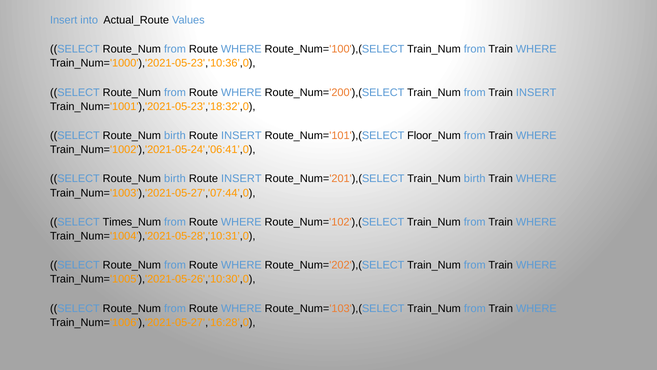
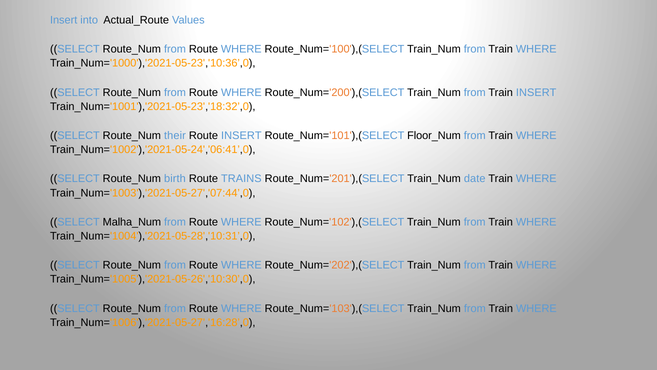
birth: birth -> their (175, 136)
INSERT: INSERT -> TRAINS (241, 179)
Train_Num birth: birth -> date (475, 179)
Times_Num: Times_Num -> Malha_Num (132, 222)
